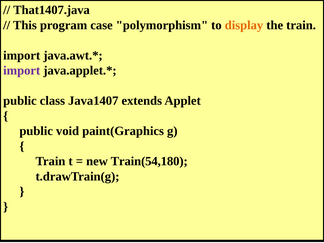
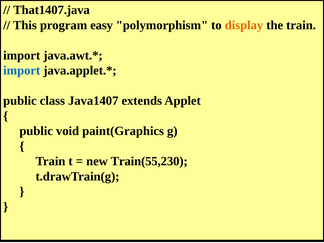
case: case -> easy (102, 25)
import colour: purple -> blue (22, 71)
Train(54,180: Train(54,180 -> Train(55,230 (149, 161)
